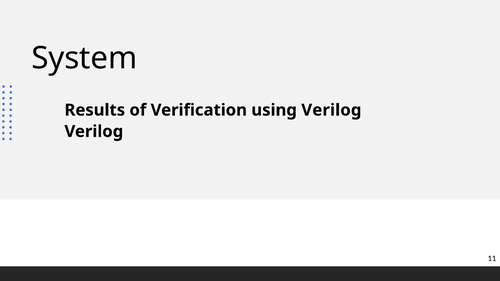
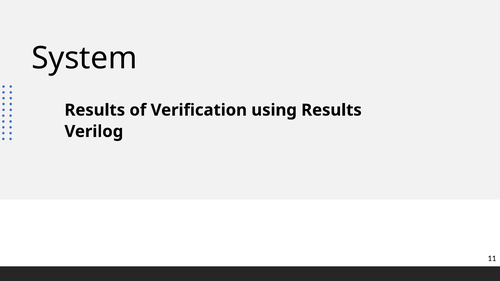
using Verilog: Verilog -> Results (331, 110)
